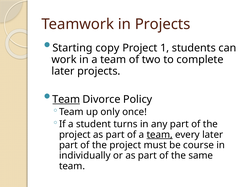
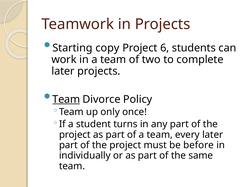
1: 1 -> 6 (165, 48)
team underline: present -> none (160, 134)
course: course -> before (199, 145)
